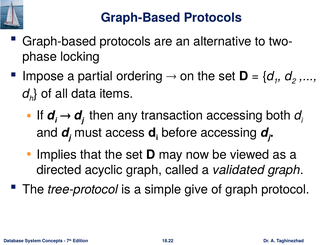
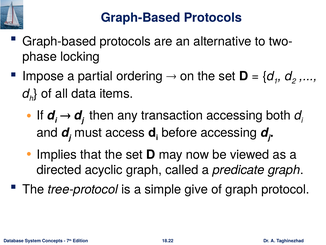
validated: validated -> predicate (239, 169)
